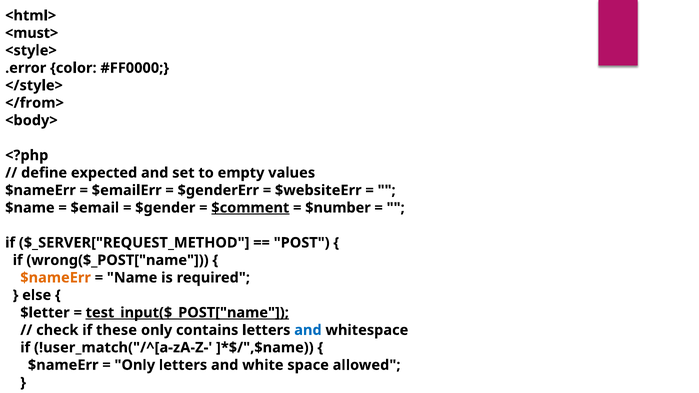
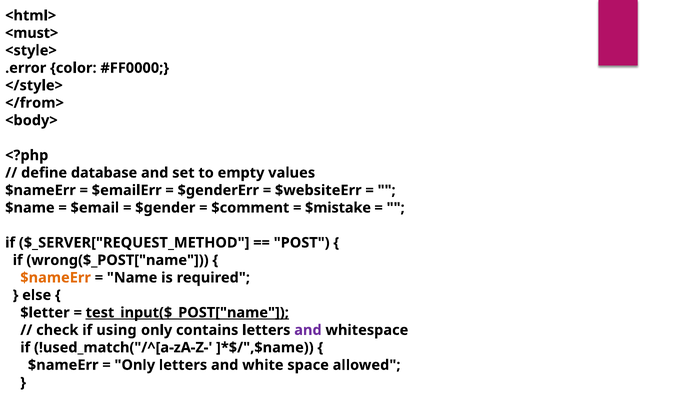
expected: expected -> database (104, 173)
$comment underline: present -> none (250, 208)
$number: $number -> $mistake (338, 208)
these: these -> using (116, 330)
and colour: blue -> purple (308, 330)
!user_match("/^[a-zA-Z-: !user_match("/^[a-zA-Z- -> !used_match("/^[a-zA-Z- (123, 348)
